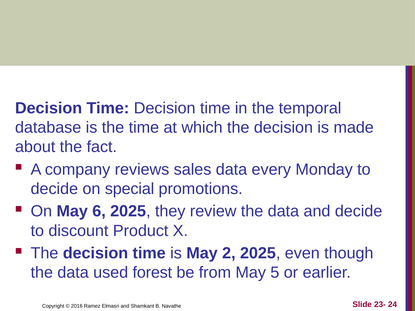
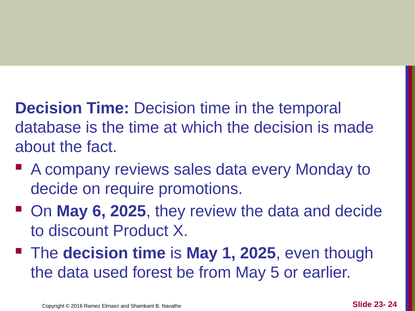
special: special -> require (130, 189)
2: 2 -> 1 (229, 253)
